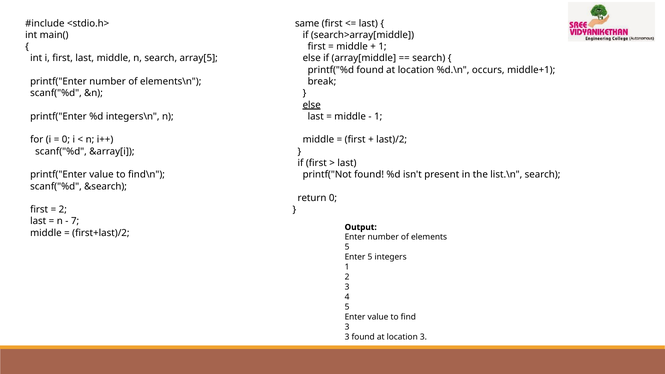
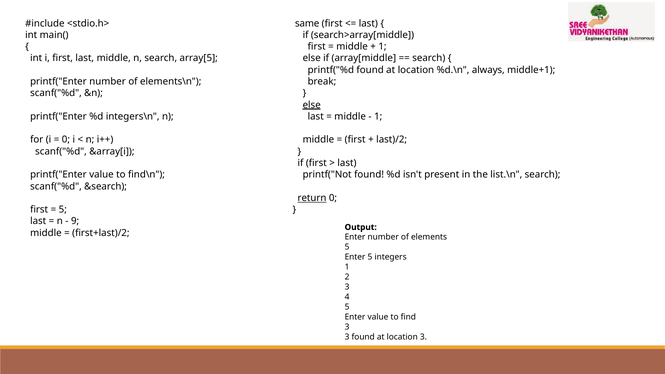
occurs: occurs -> always (488, 70)
return underline: none -> present (312, 198)
2: 2 -> 5 (63, 210)
7: 7 -> 9 (75, 221)
